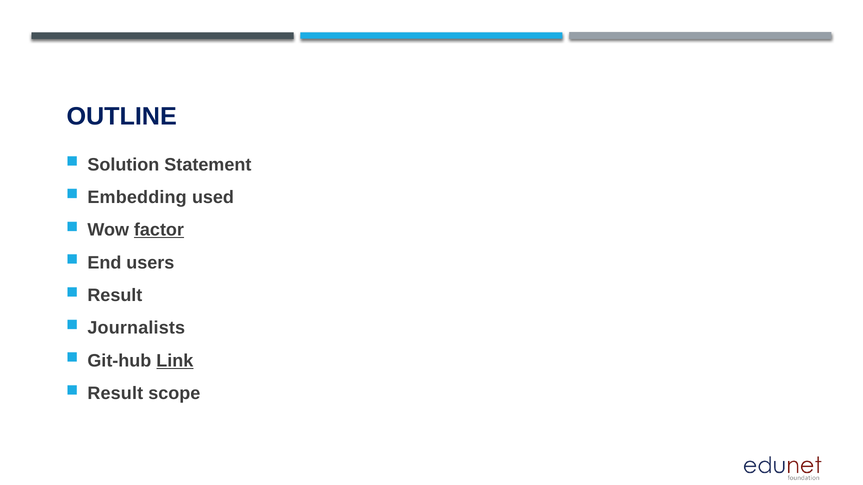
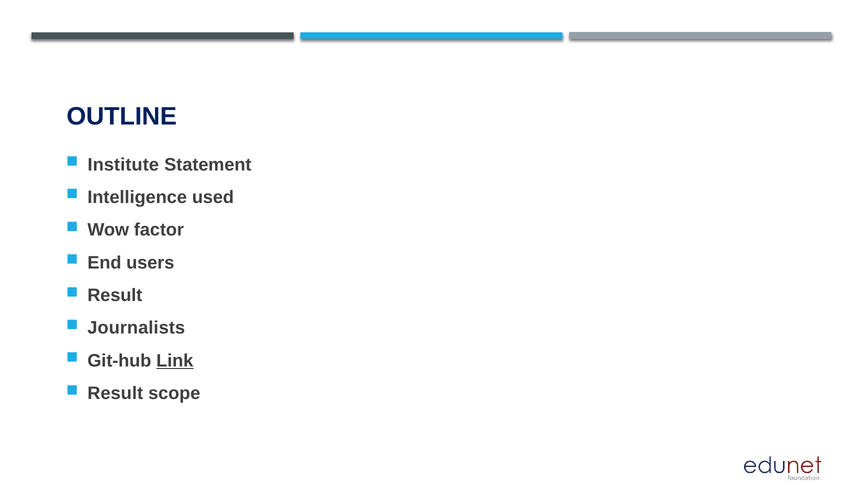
Solution: Solution -> Institute (123, 165)
Embedding: Embedding -> Intelligence (137, 197)
factor underline: present -> none (159, 230)
